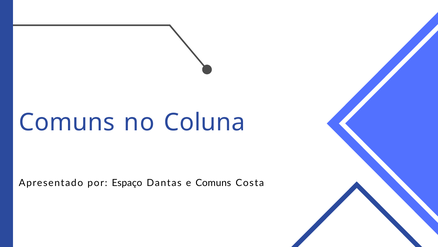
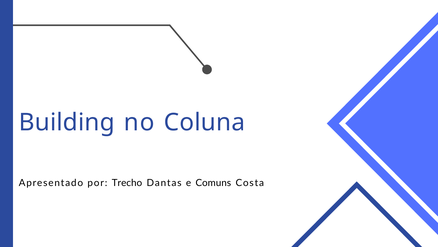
Comuns: Comuns -> Building (67, 122)
Espaço: Espaço -> Trecho (127, 182)
